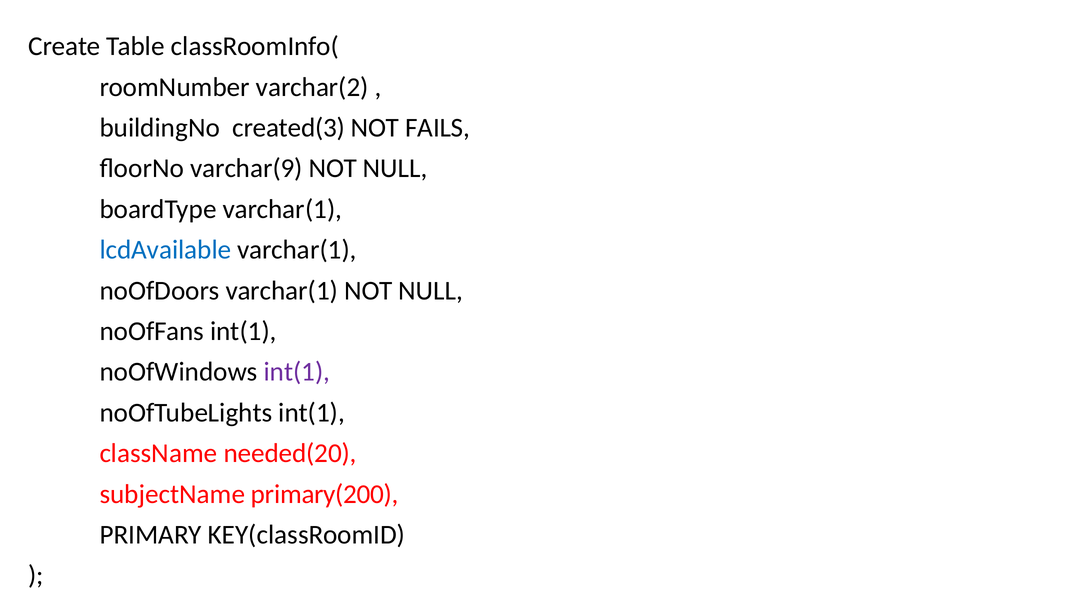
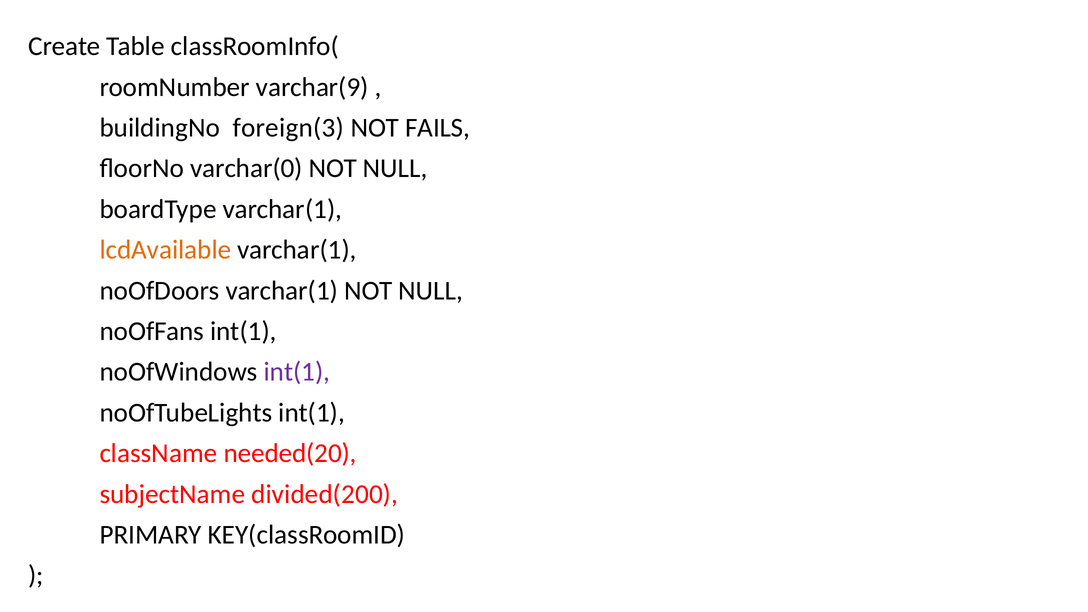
varchar(2: varchar(2 -> varchar(9 (312, 87)
created(3: created(3 -> foreign(3 (288, 128)
varchar(9: varchar(9 -> varchar(0 (246, 168)
lcdAvailable colour: blue -> orange (165, 250)
primary(200: primary(200 -> divided(200 (325, 494)
